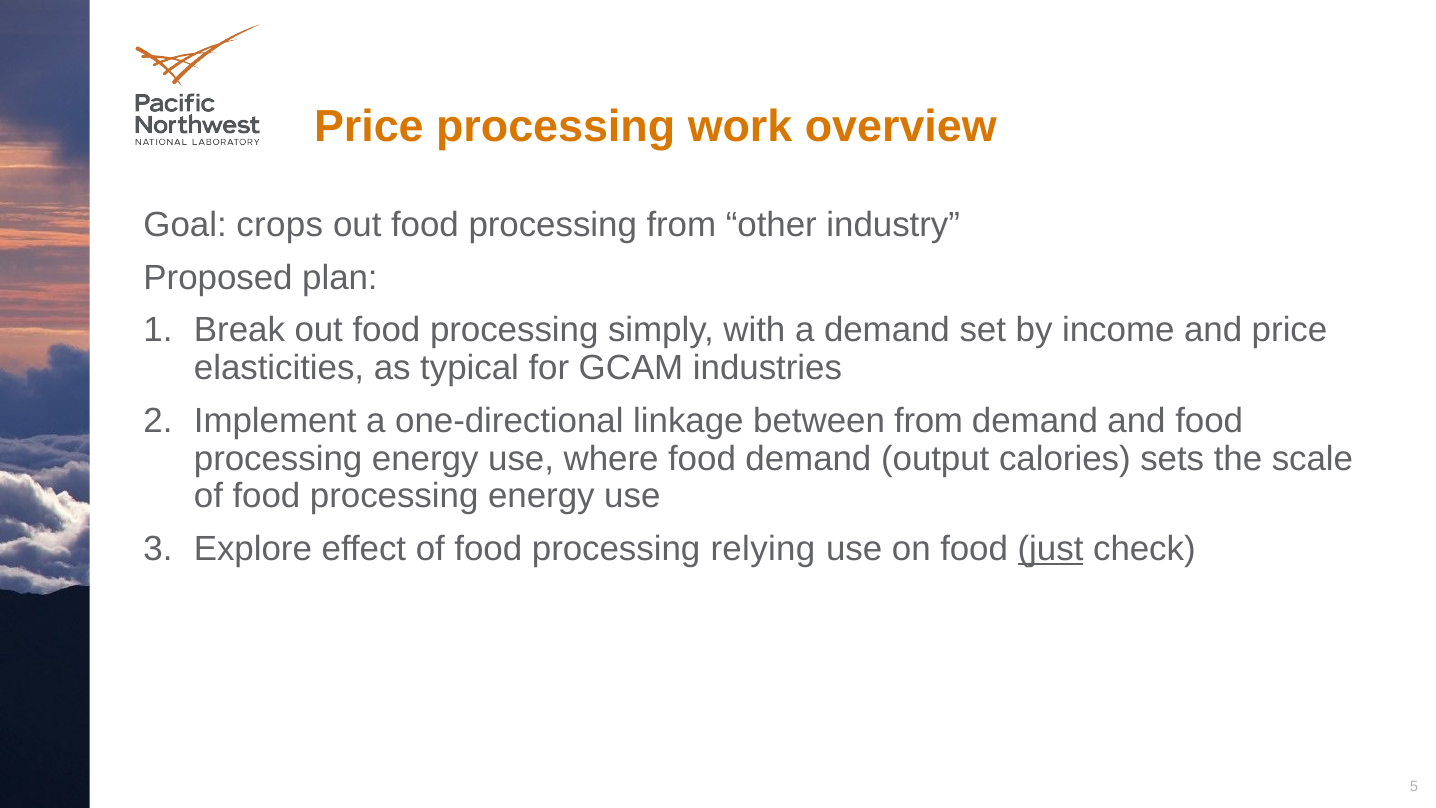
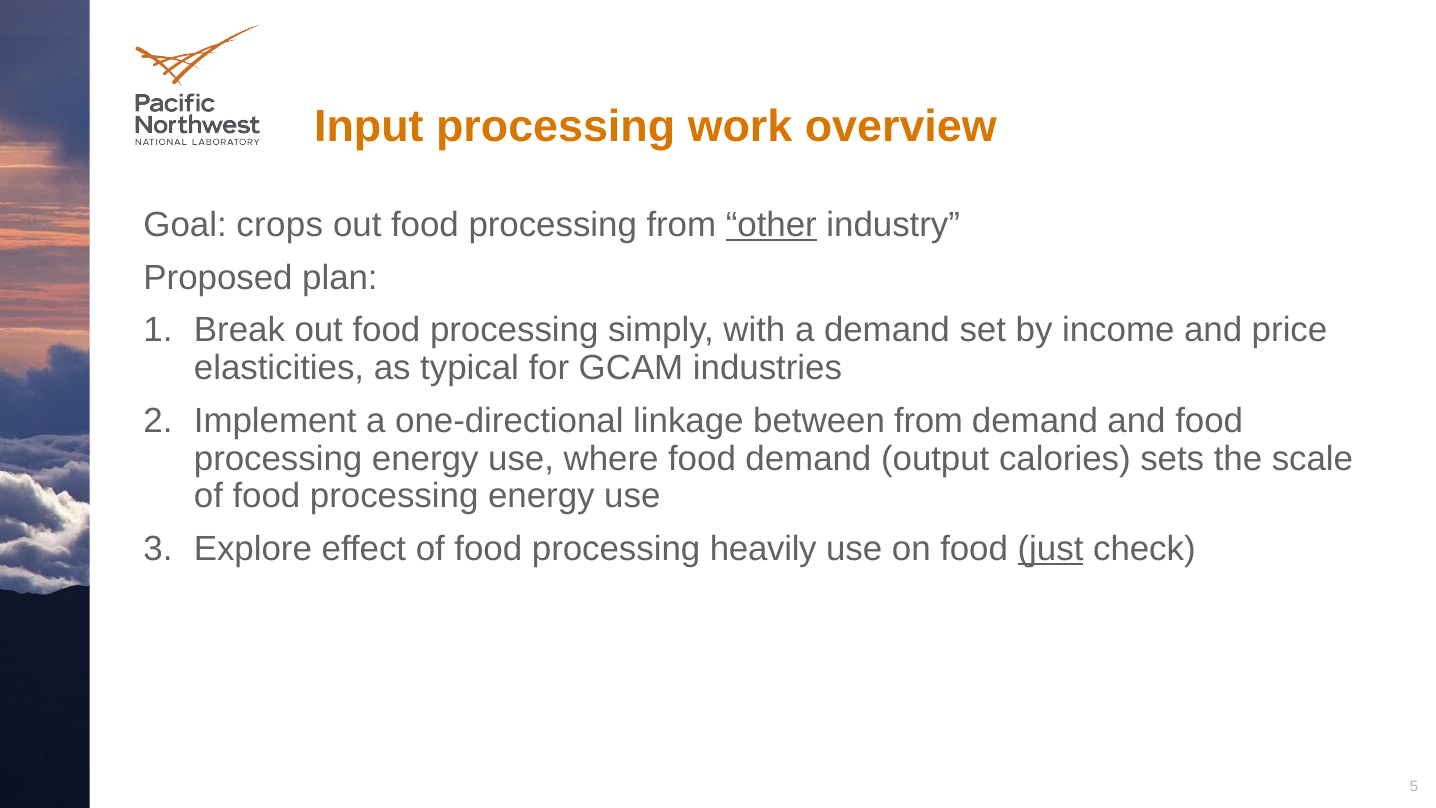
Price: Price -> Input (369, 126)
other underline: none -> present (771, 225)
relying: relying -> heavily (763, 549)
